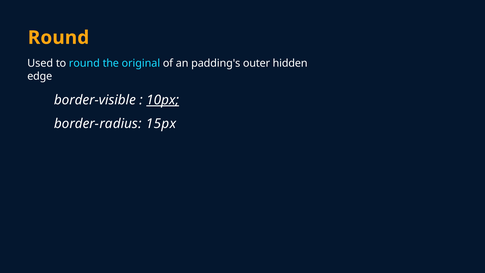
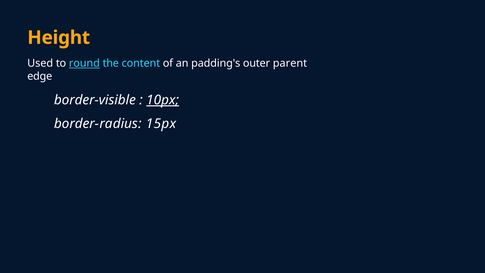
Round: Round -> Height (59, 38)
round underline: none -> present (84, 63)
original: original -> content (141, 63)
hidden: hidden -> parent (290, 63)
